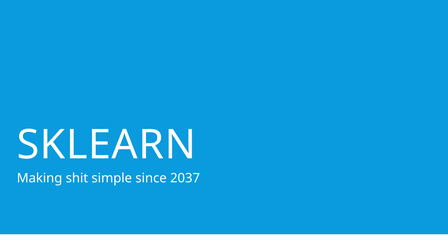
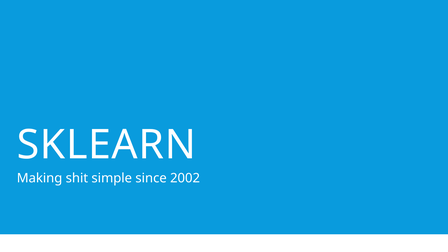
2037: 2037 -> 2002 (185, 178)
